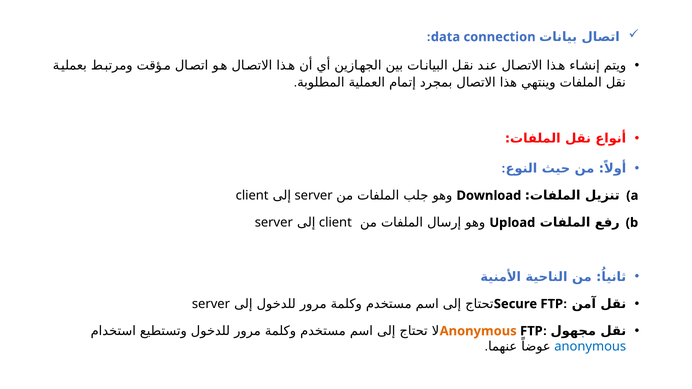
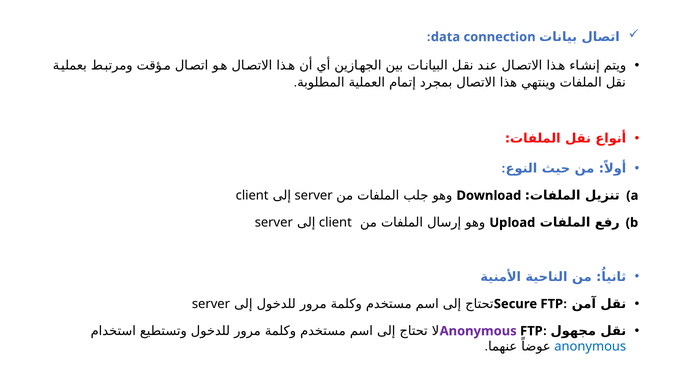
Anonymous colour: orange -> purple (478, 331)
